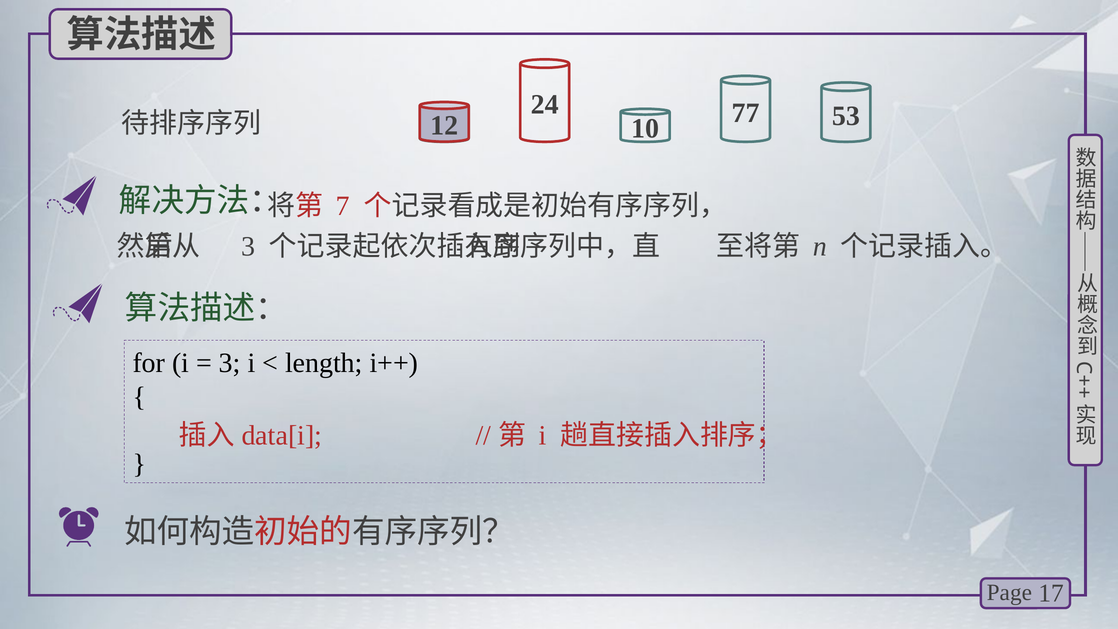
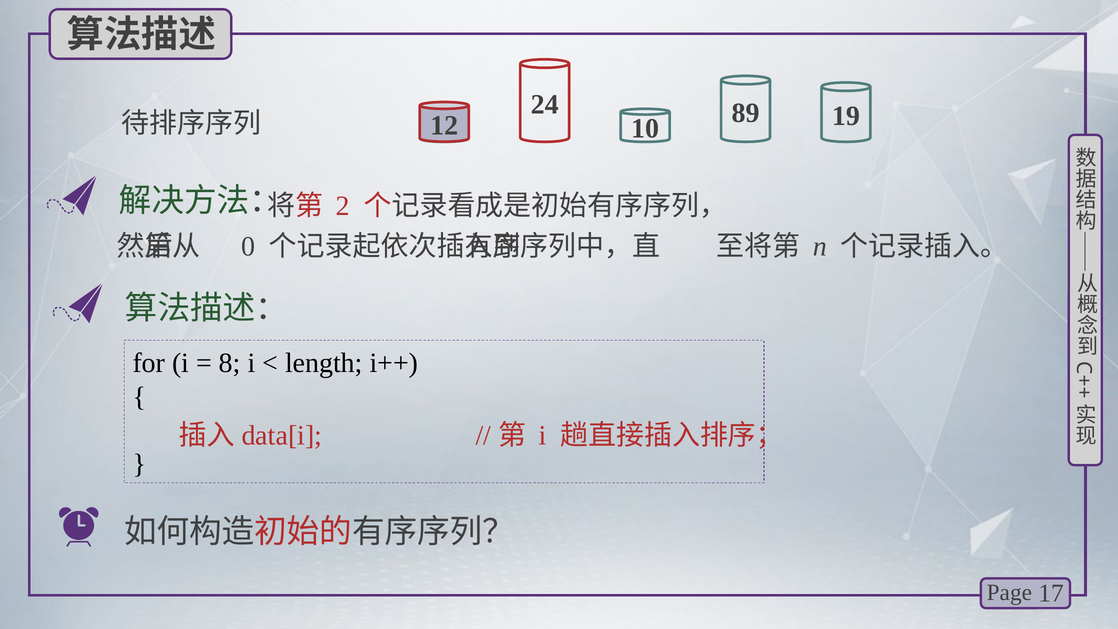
77: 77 -> 89 (746, 113)
53: 53 -> 19 (846, 116)
7: 7 -> 2 (343, 206)
3: 3 -> 0 (248, 247)
3: 3 -> 8 (230, 363)
